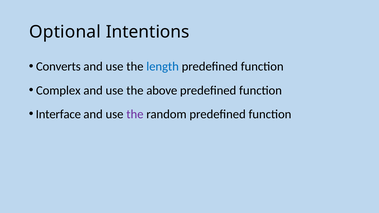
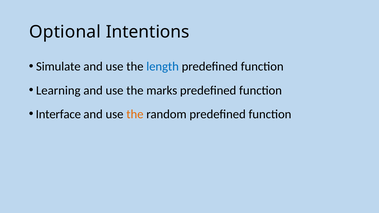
Converts: Converts -> Simulate (58, 67)
Complex: Complex -> Learning (58, 90)
above: above -> marks (162, 90)
the colour: purple -> orange (135, 114)
